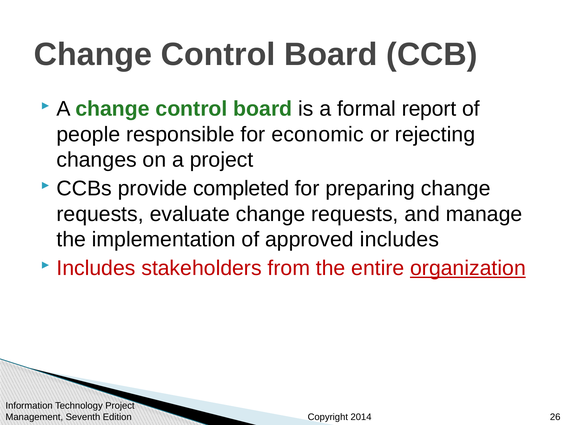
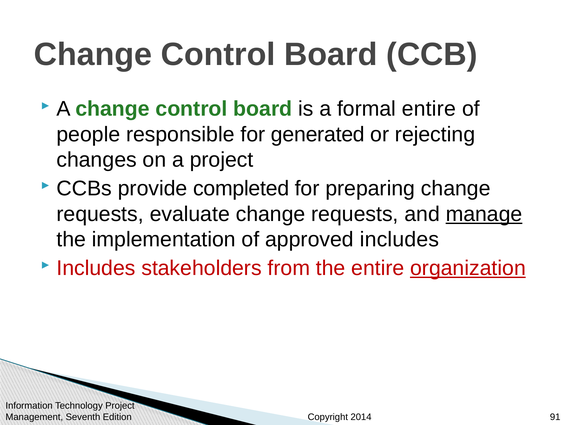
formal report: report -> entire (429, 109)
economic: economic -> generated (318, 134)
manage underline: none -> present (484, 214)
26: 26 -> 91 (555, 417)
